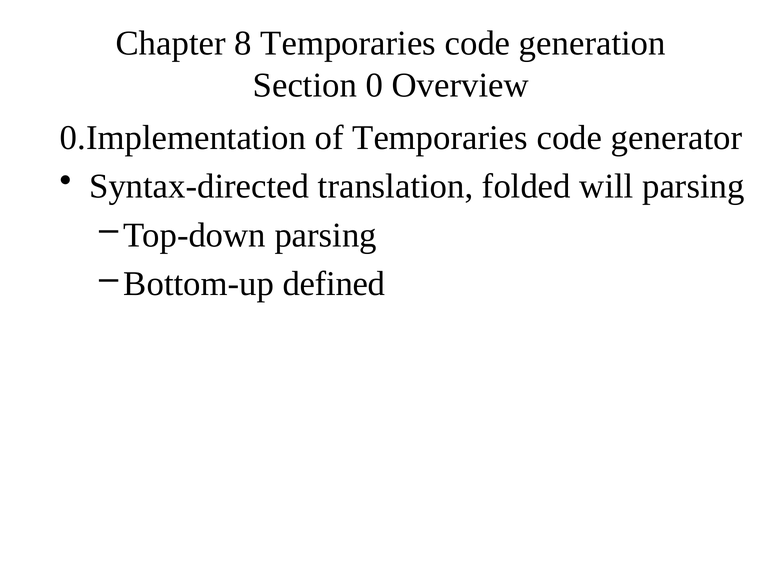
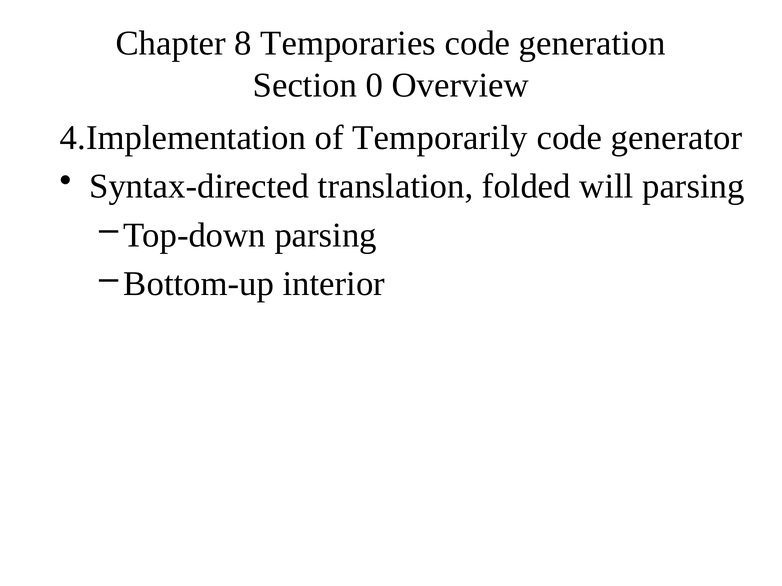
0.Implementation: 0.Implementation -> 4.Implementation (183, 138)
of Temporaries: Temporaries -> Temporarily (440, 138)
defined: defined -> interior (334, 284)
